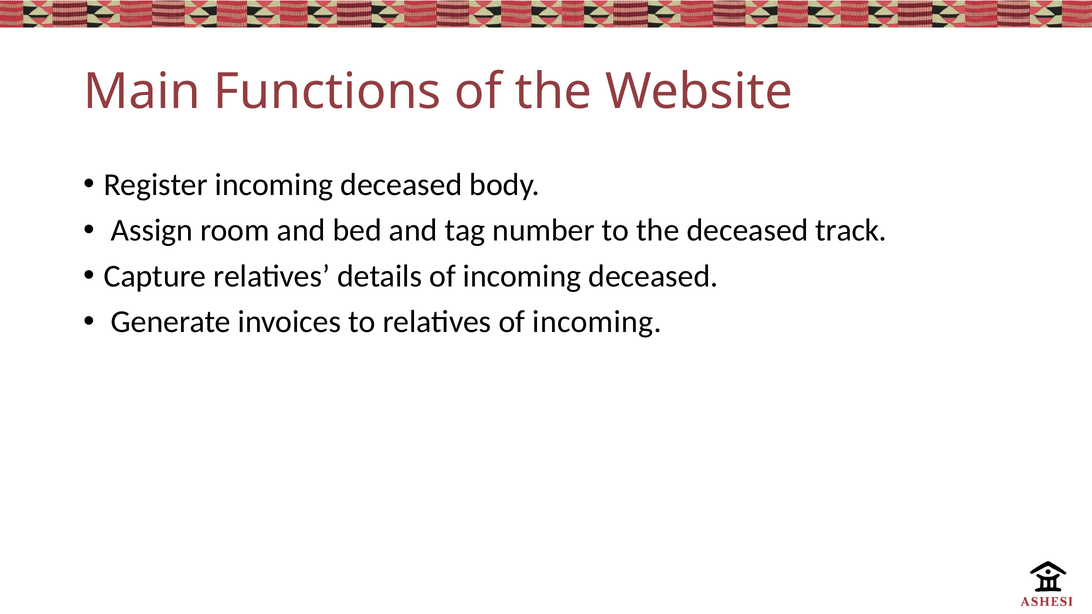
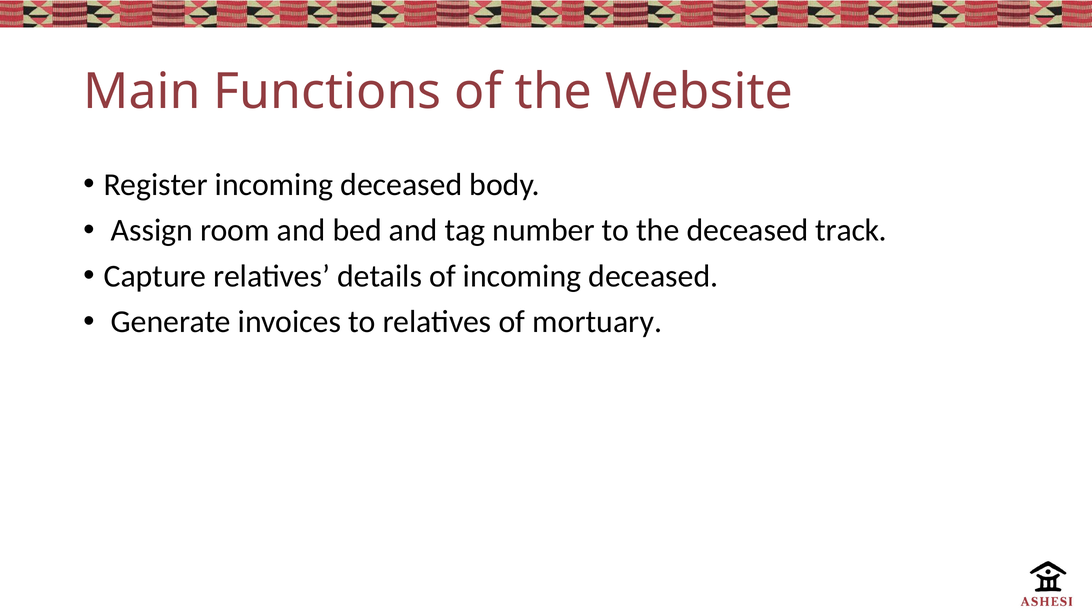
relatives of incoming: incoming -> mortuary (597, 322)
